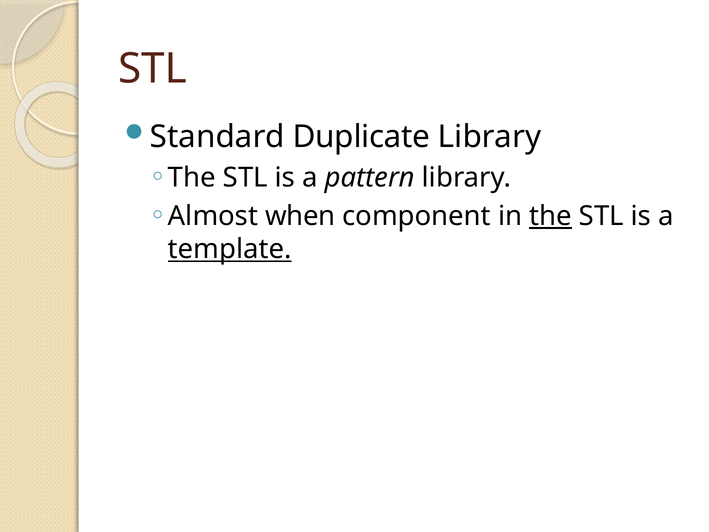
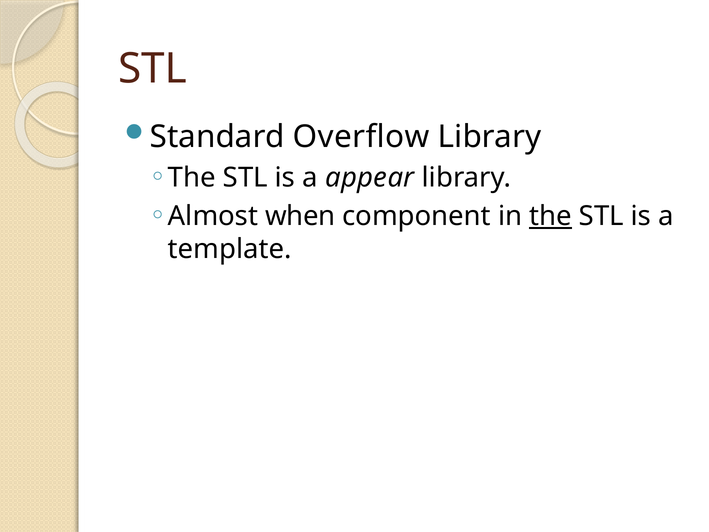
Duplicate: Duplicate -> Overflow (361, 137)
pattern: pattern -> appear (370, 177)
template underline: present -> none (230, 249)
